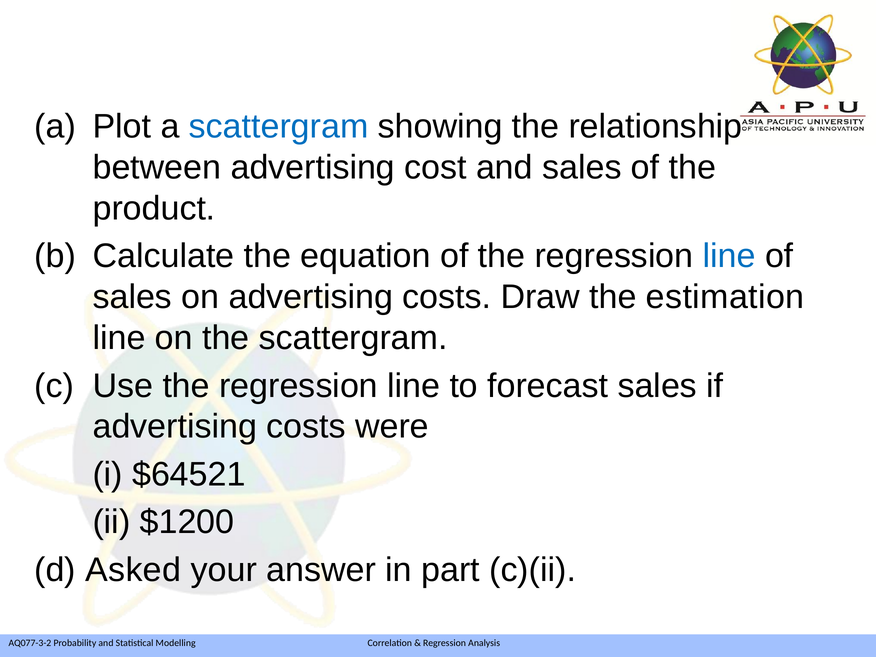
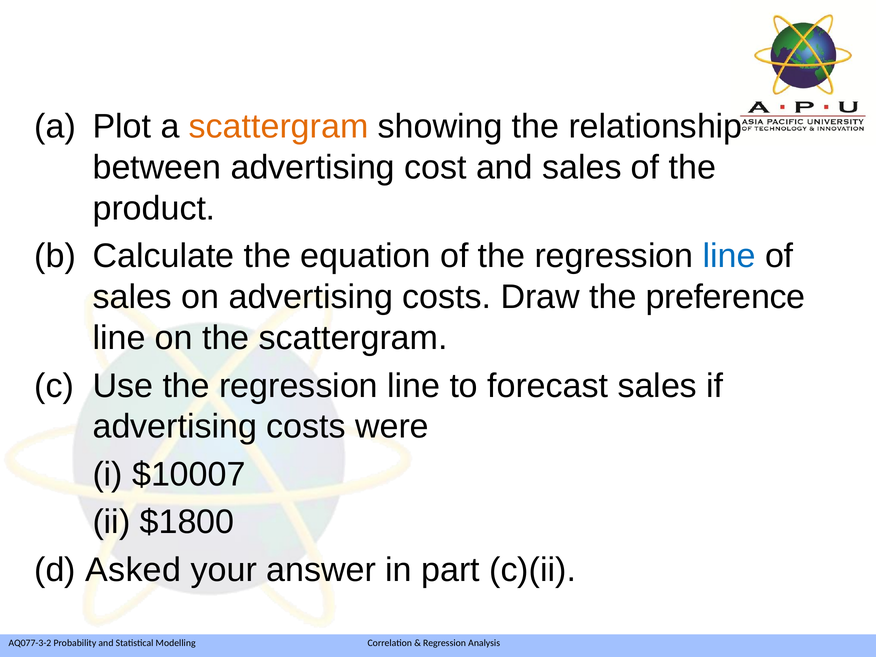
scattergram colour: blue -> orange (279, 127)
estimation: estimation -> preference (725, 297)
$64521: $64521 -> $10007 (189, 474)
$1200: $1200 -> $1800 (187, 522)
